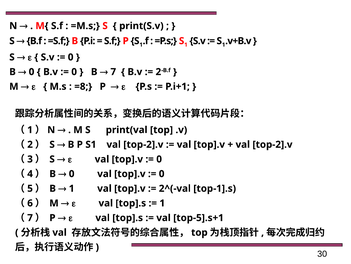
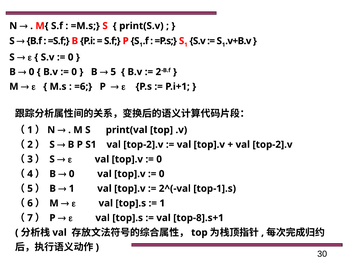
7: 7 -> 5 (113, 72)
=8: =8 -> =6 (83, 86)
top-5].s+1: top-5].s+1 -> top-8].s+1 (198, 217)
